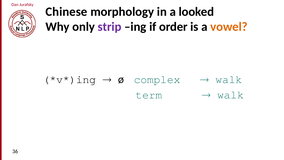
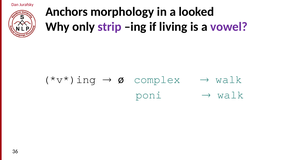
Chinese: Chinese -> Anchors (67, 12)
order: order -> living (173, 27)
vowel colour: orange -> purple (229, 27)
term: term -> poni (149, 95)
